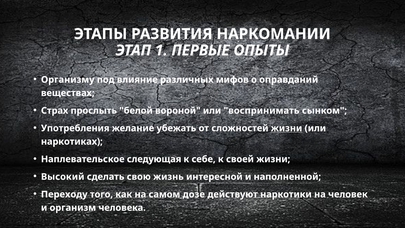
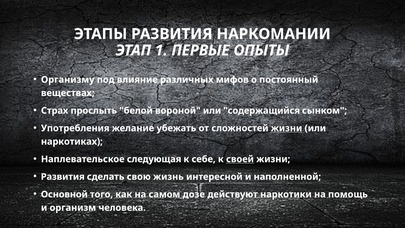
оправданий: оправданий -> постоянный (289, 80)
воспринимать: воспринимать -> содержащийся (262, 111)
своей underline: none -> present (240, 159)
Высокий: Высокий -> Развития (63, 177)
Переходу: Переходу -> Основной (64, 194)
человек: человек -> помощь (348, 194)
